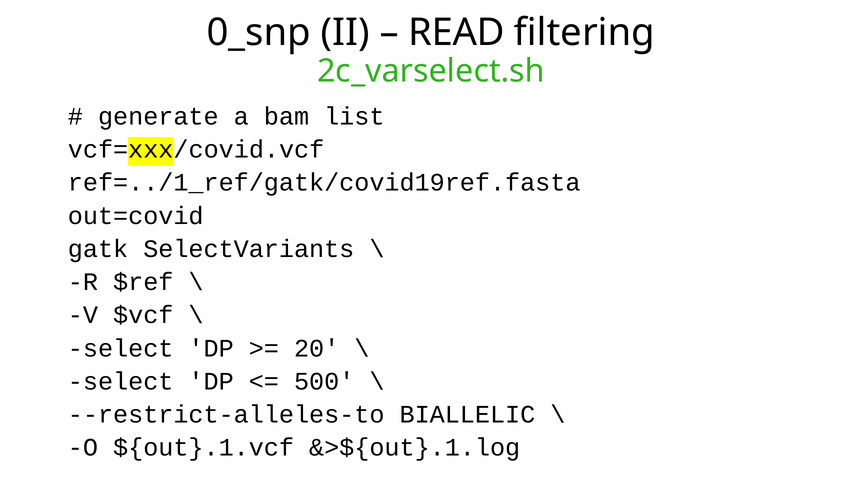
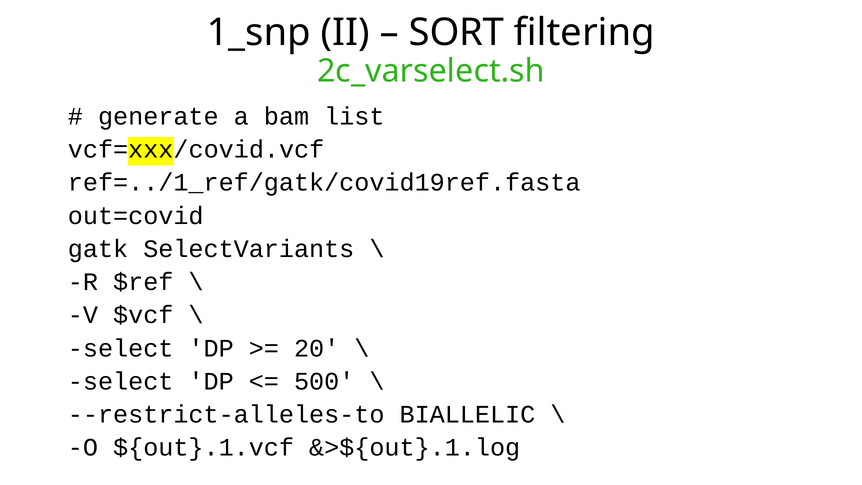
0_snp: 0_snp -> 1_snp (259, 33)
READ: READ -> SORT (457, 33)
